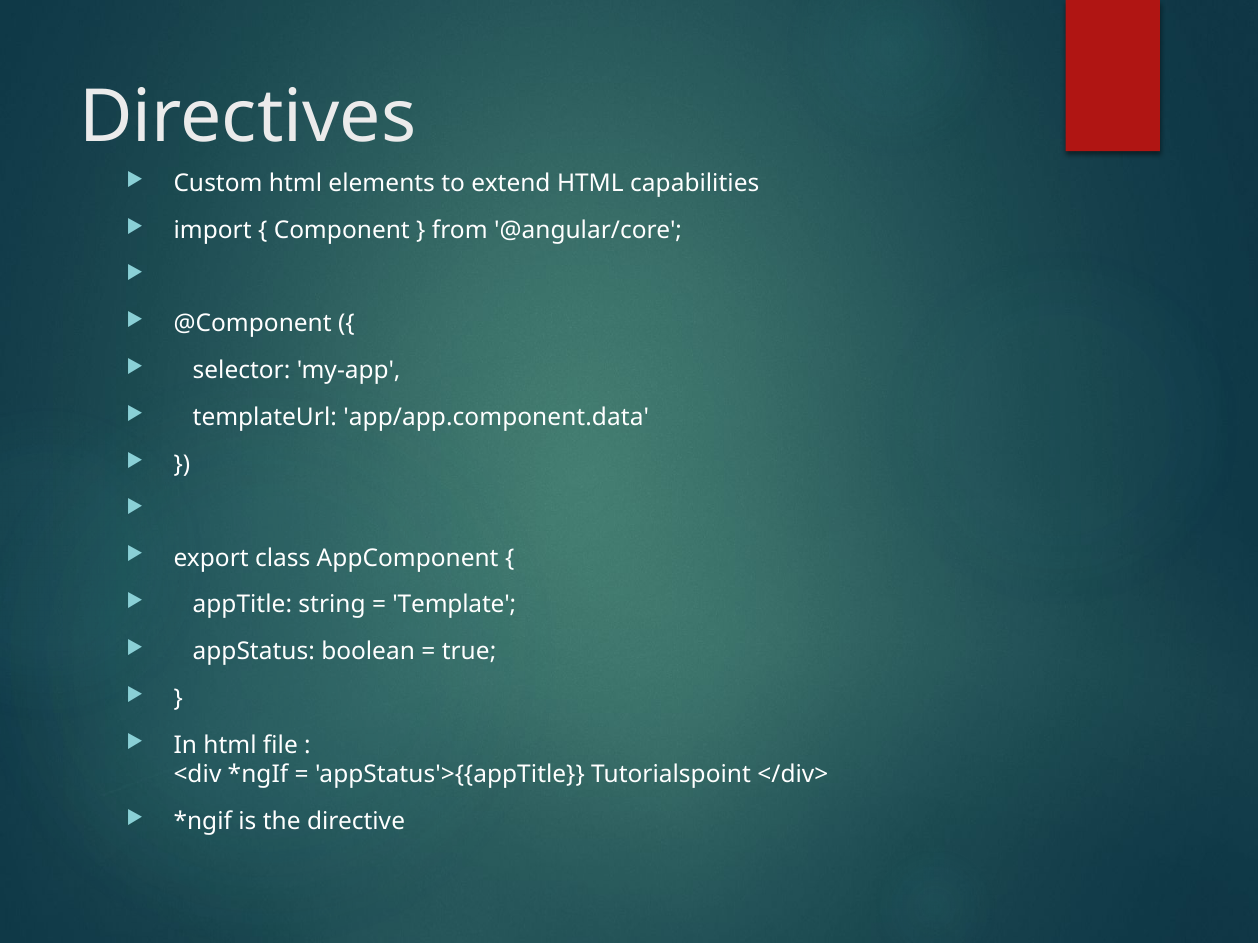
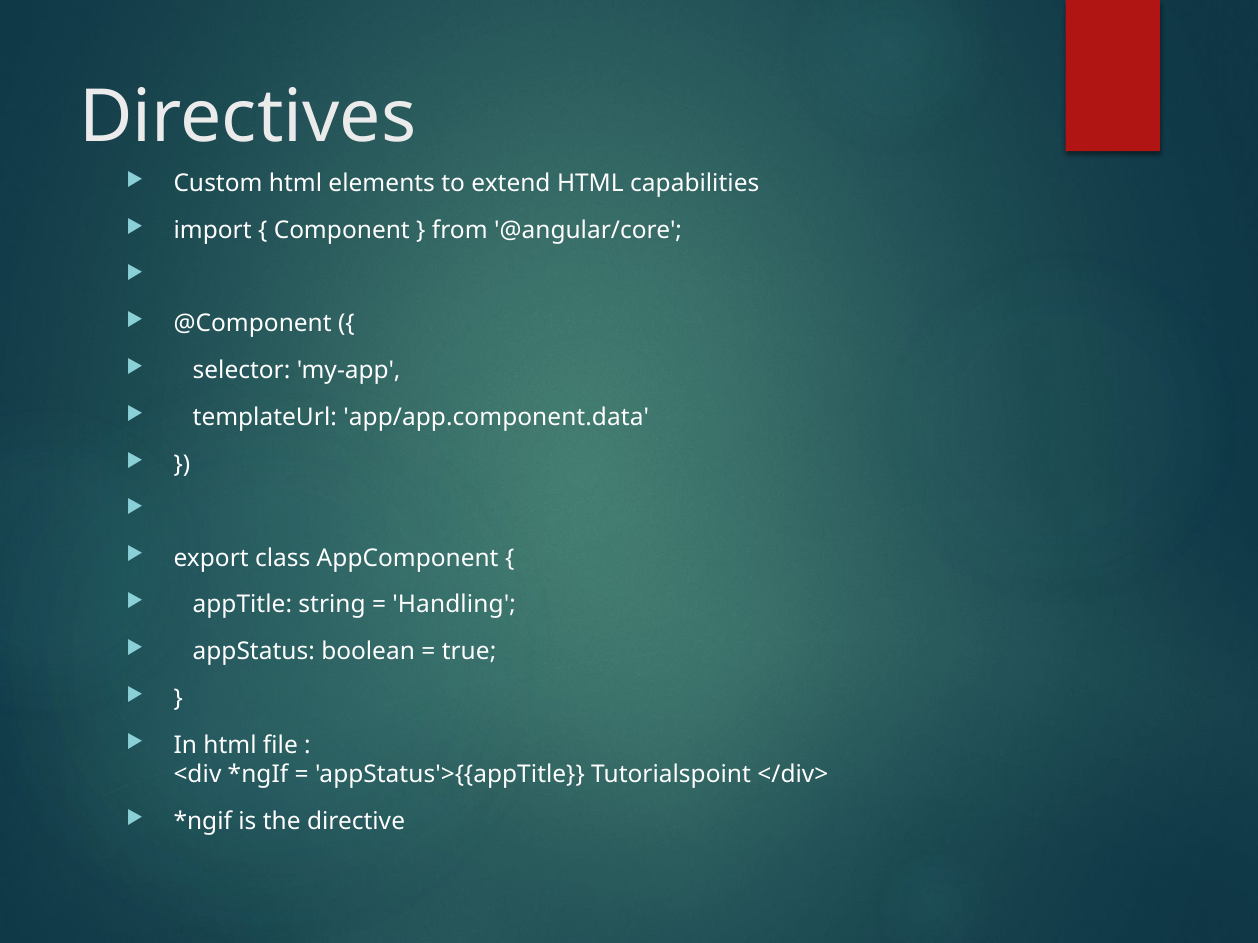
Template: Template -> Handling (454, 605)
